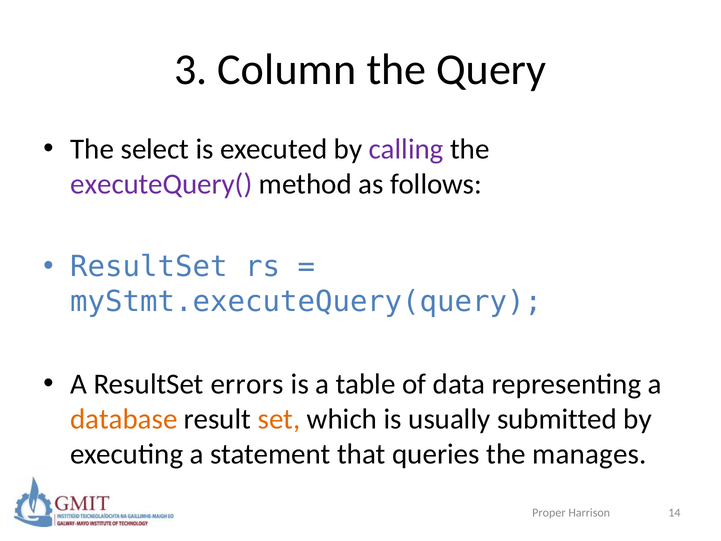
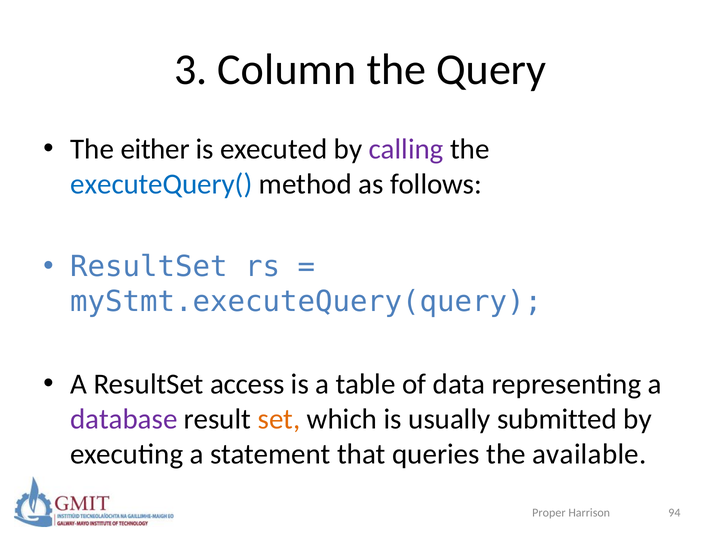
select: select -> either (155, 149)
executeQuery( colour: purple -> blue (161, 184)
errors: errors -> access (247, 384)
database colour: orange -> purple (124, 419)
manages: manages -> available (589, 454)
14: 14 -> 94 (674, 513)
